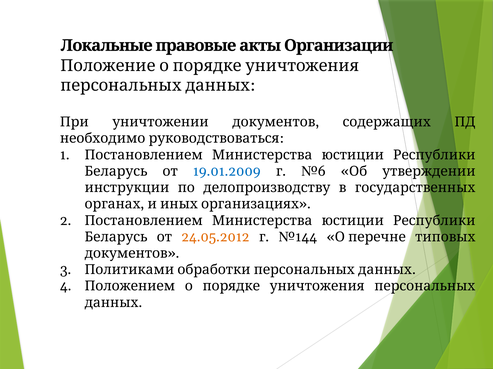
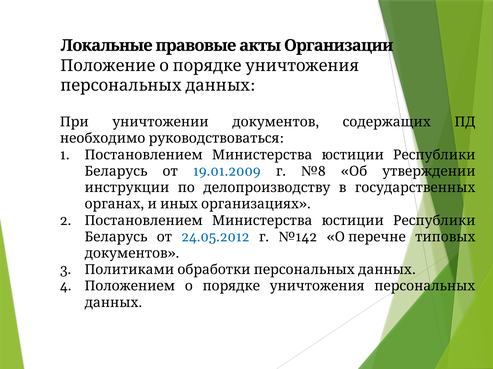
№6: №6 -> №8 (313, 172)
24.05.2012 colour: orange -> blue (215, 237)
№144: №144 -> №142 (298, 237)
